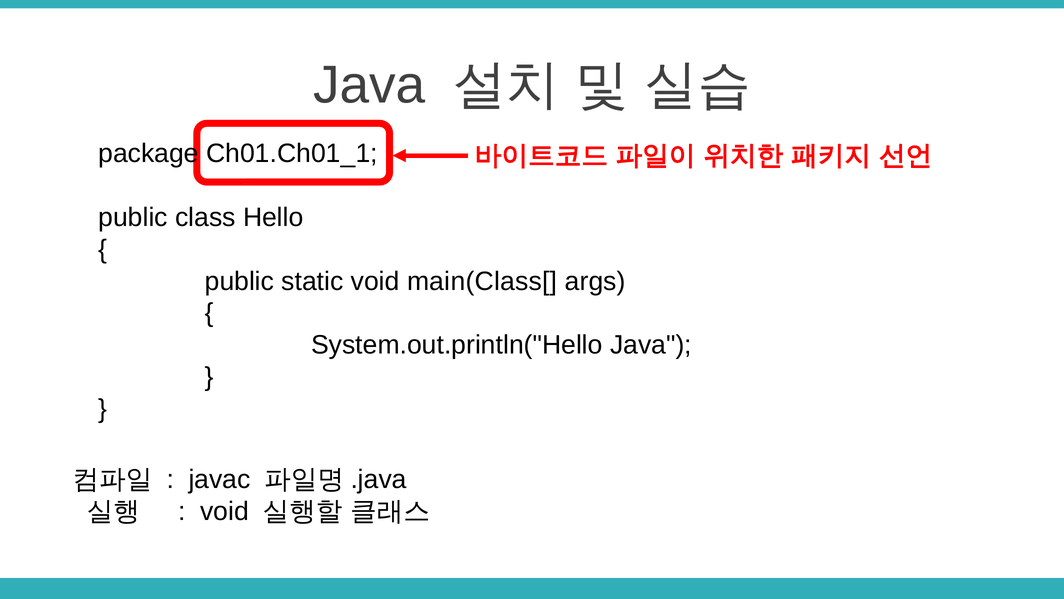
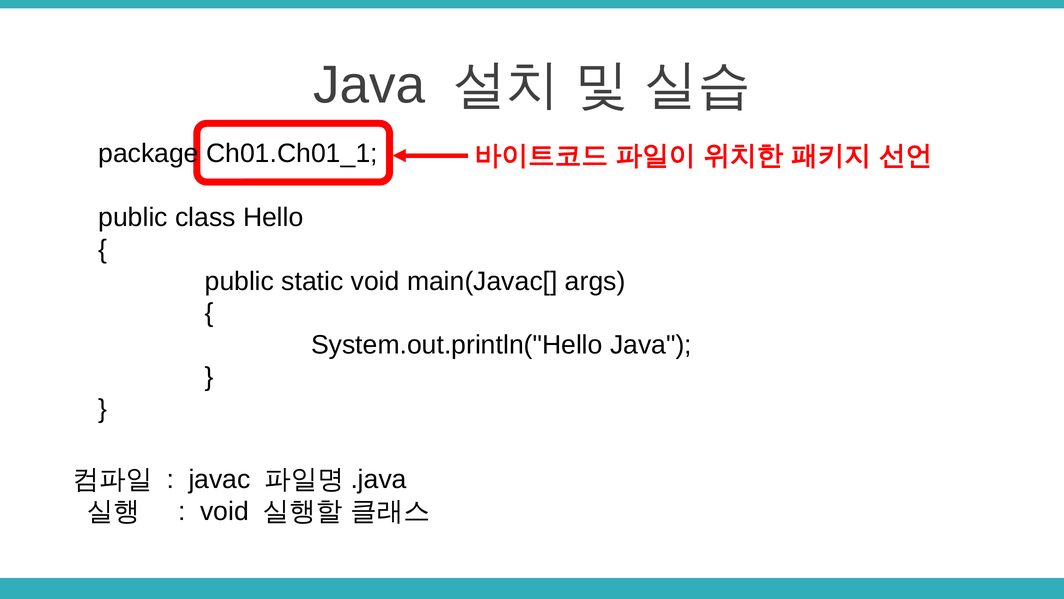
main(Class[: main(Class[ -> main(Javac[ (482, 281)
